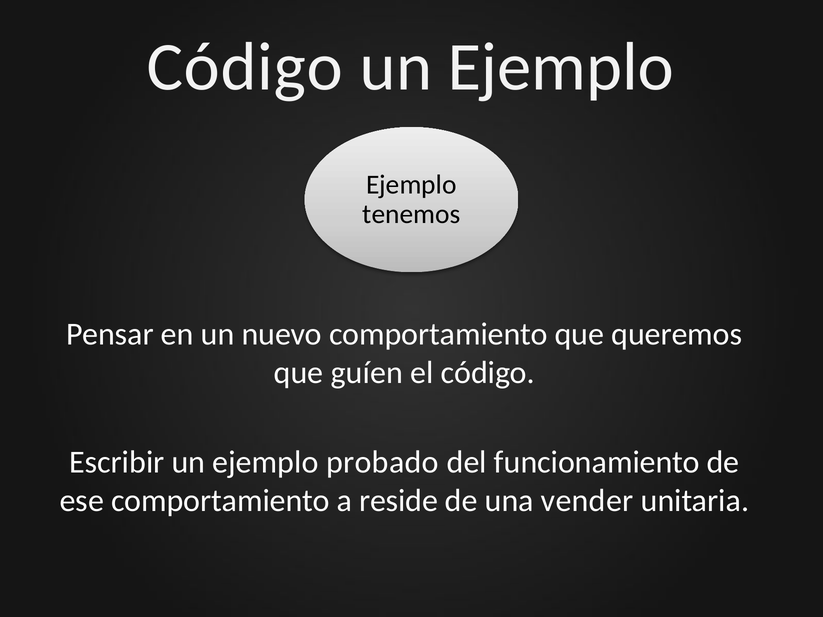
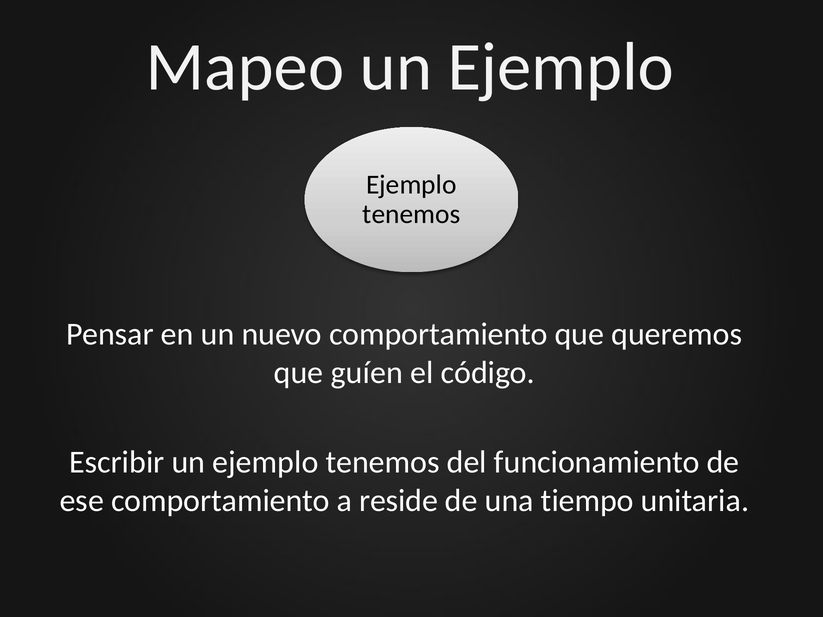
Código: Código -> Mapeo (245, 67)
un ejemplo probado: probado -> tenemos (383, 462)
vender: vender -> tiempo (587, 501)
